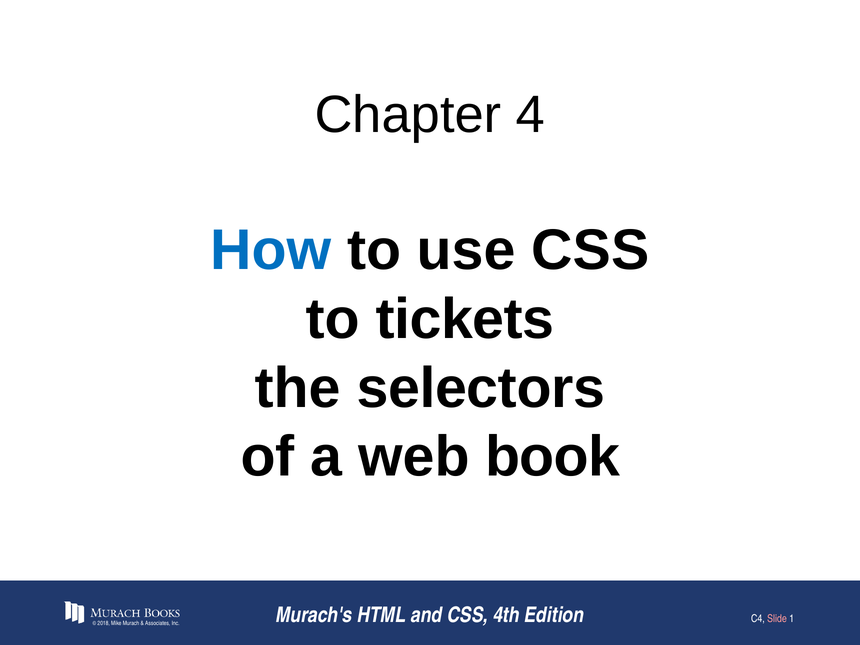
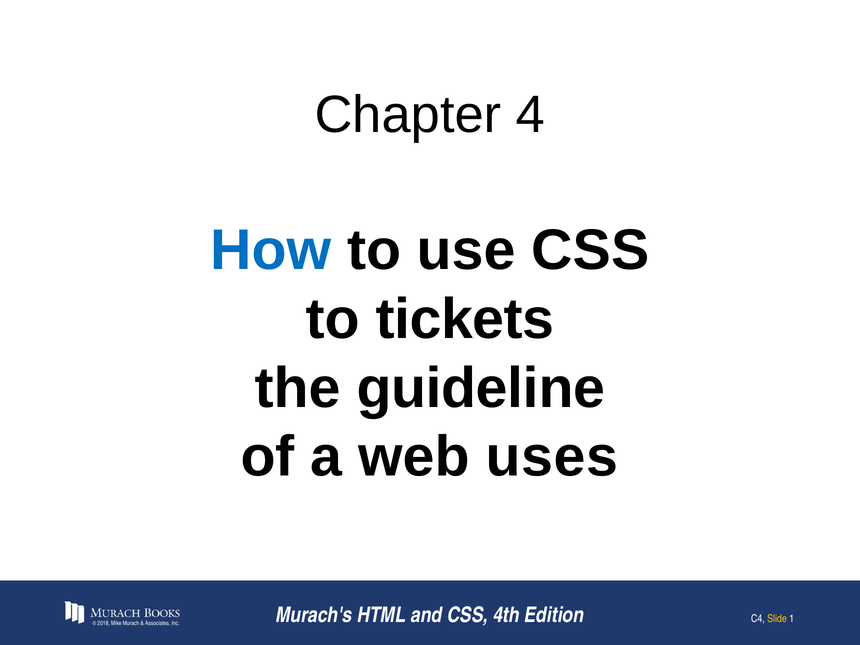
selectors: selectors -> guideline (481, 388)
book: book -> uses (552, 457)
Slide colour: pink -> yellow (777, 619)
